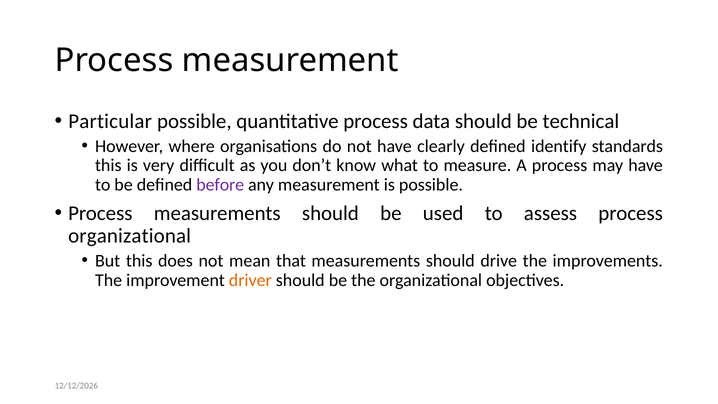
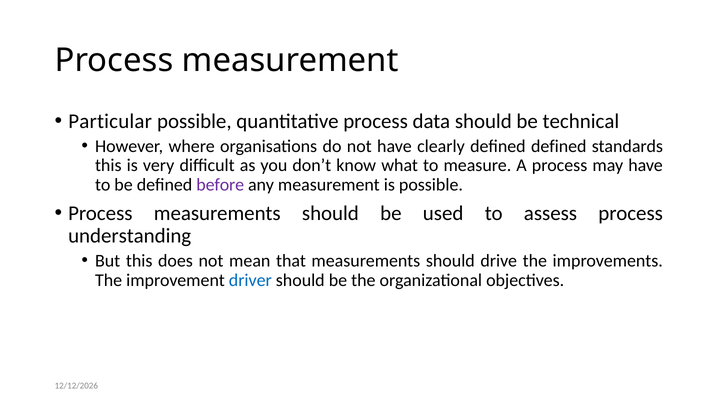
defined identify: identify -> defined (559, 146)
organizational: organizational -> understanding (130, 236)
driver colour: orange -> blue (250, 280)
